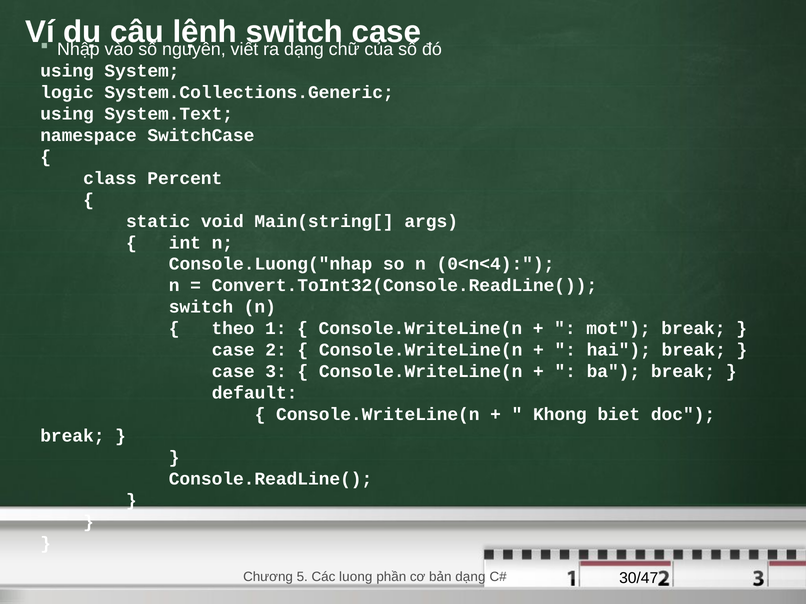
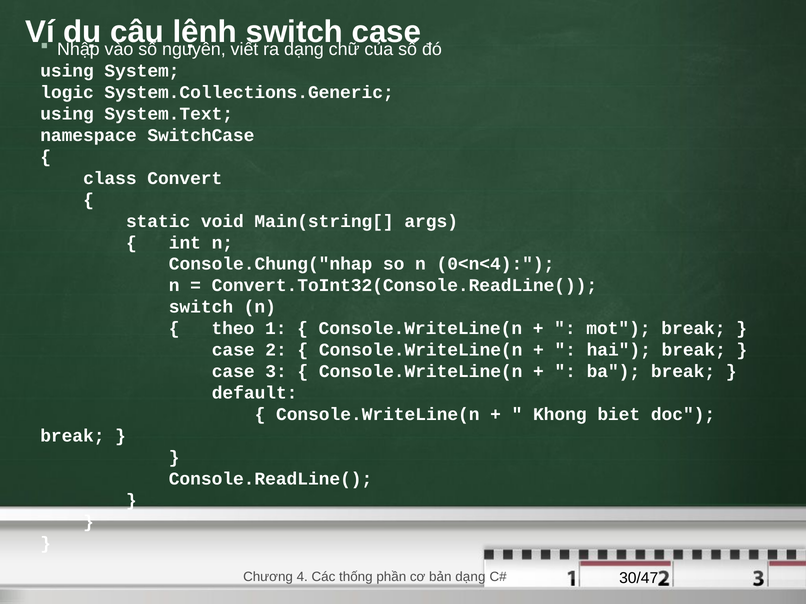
Percent: Percent -> Convert (185, 178)
Console.Luong("nhap: Console.Luong("nhap -> Console.Chung("nhap (271, 264)
5: 5 -> 4 (302, 577)
luong: luong -> thống (356, 577)
